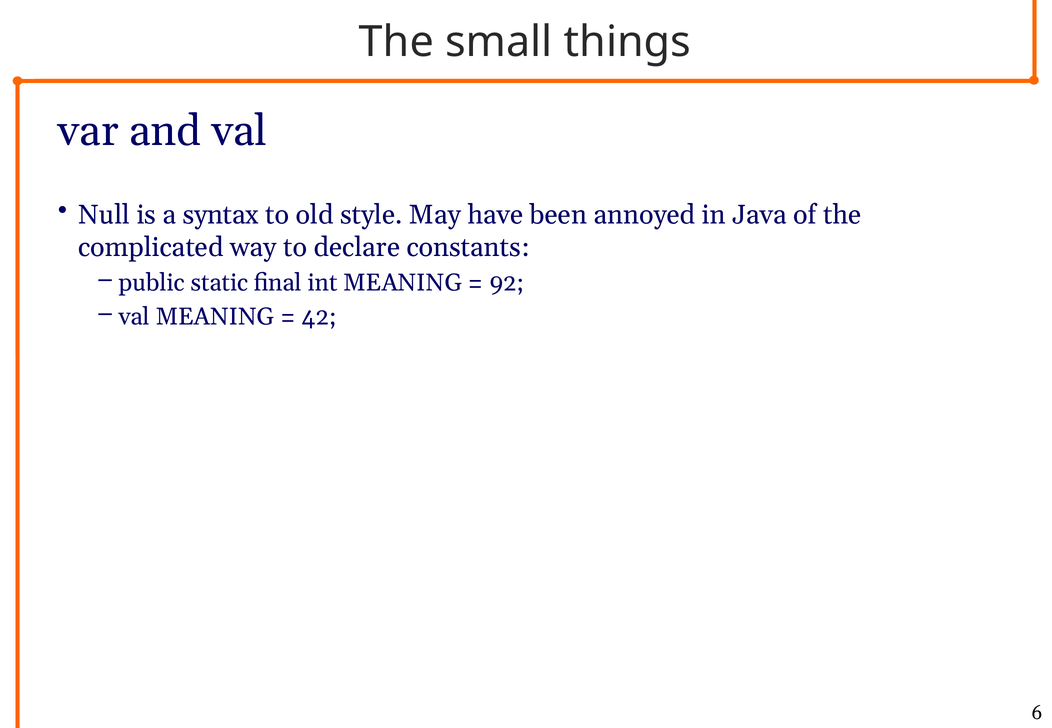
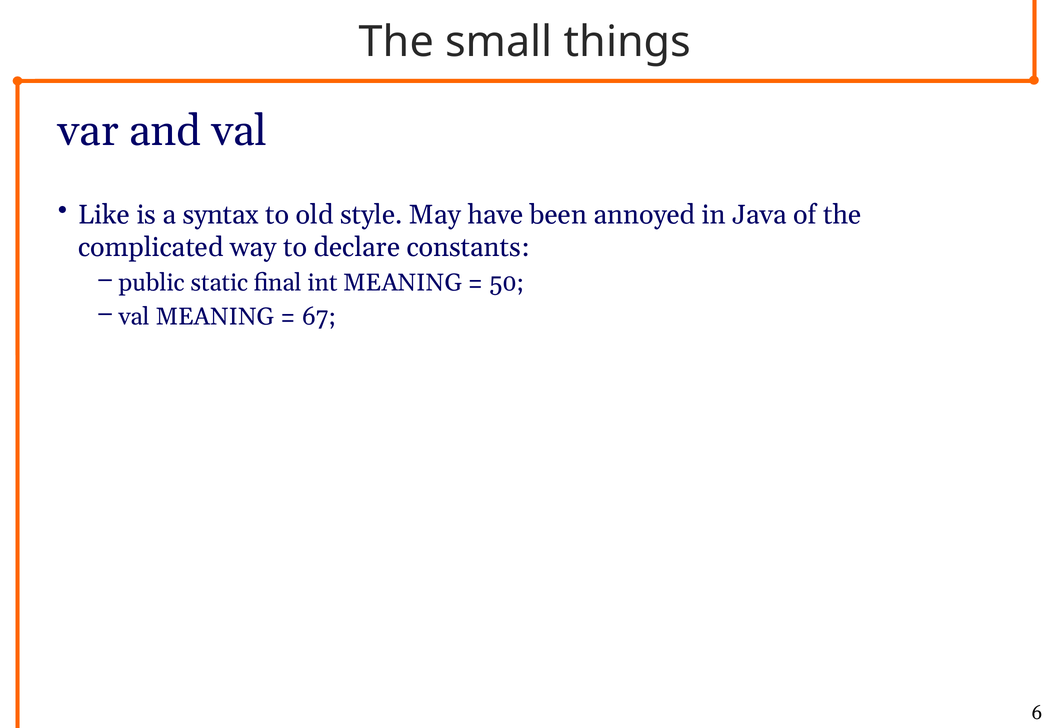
Null: Null -> Like (104, 215)
92: 92 -> 50 (507, 283)
42: 42 -> 67 (319, 317)
